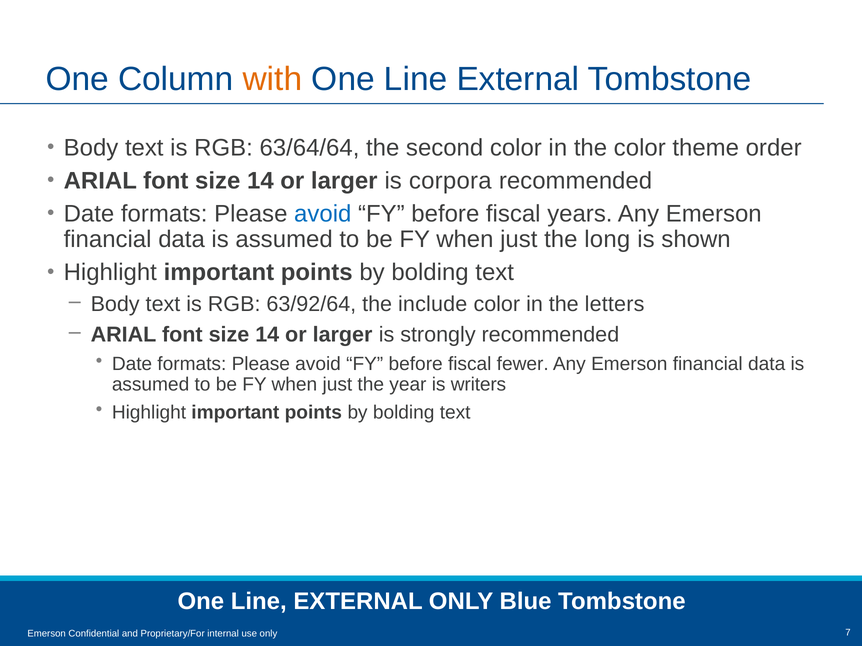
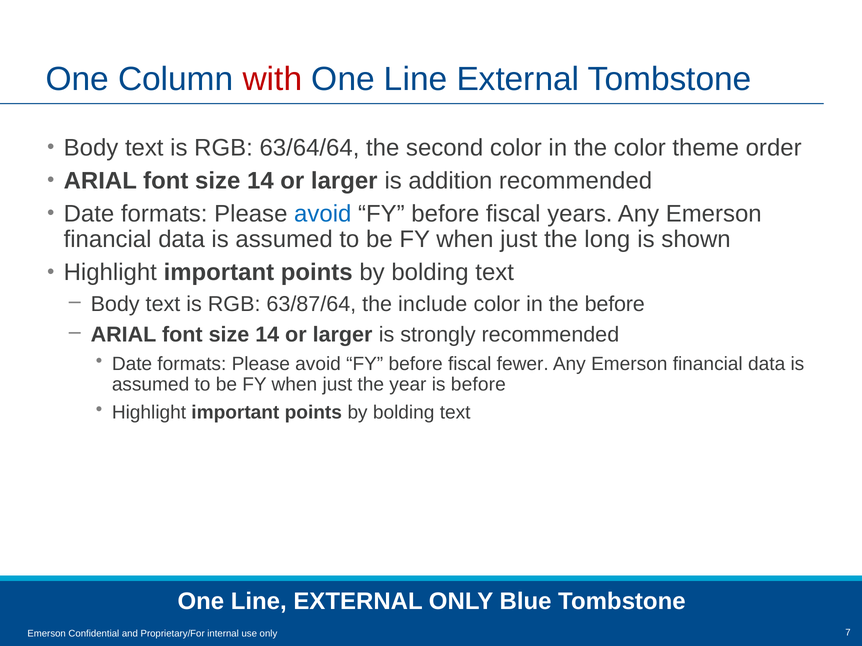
with colour: orange -> red (272, 79)
corpora: corpora -> addition (450, 181)
63/92/64: 63/92/64 -> 63/87/64 (311, 305)
the letters: letters -> before (615, 305)
is writers: writers -> before (478, 385)
